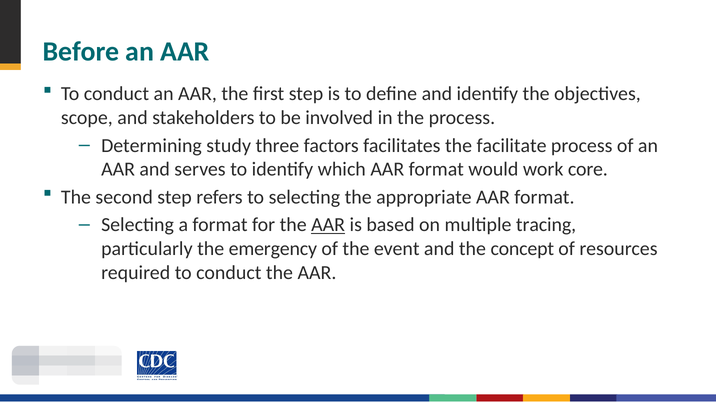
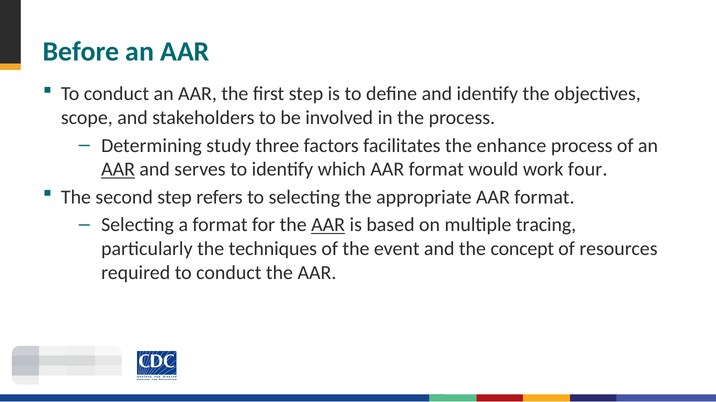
facilitate: facilitate -> enhance (511, 146)
AAR underline: none -> present (118, 170)
core: core -> four (588, 170)
emergency: emergency -> techniques (273, 249)
